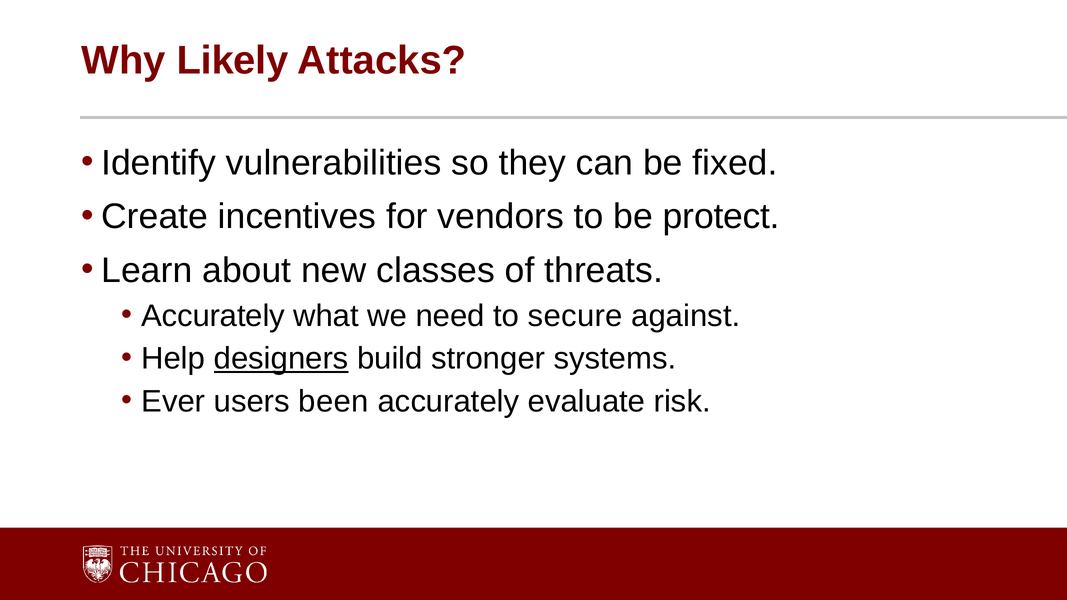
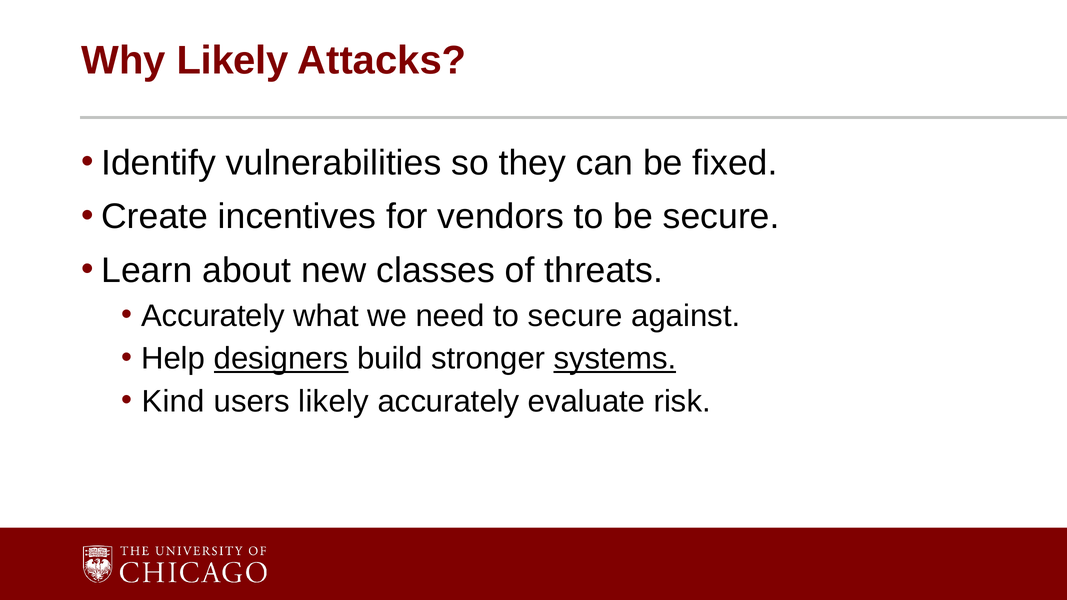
be protect: protect -> secure (721, 217)
systems underline: none -> present (615, 359)
Ever: Ever -> Kind (173, 401)
users been: been -> likely (334, 401)
